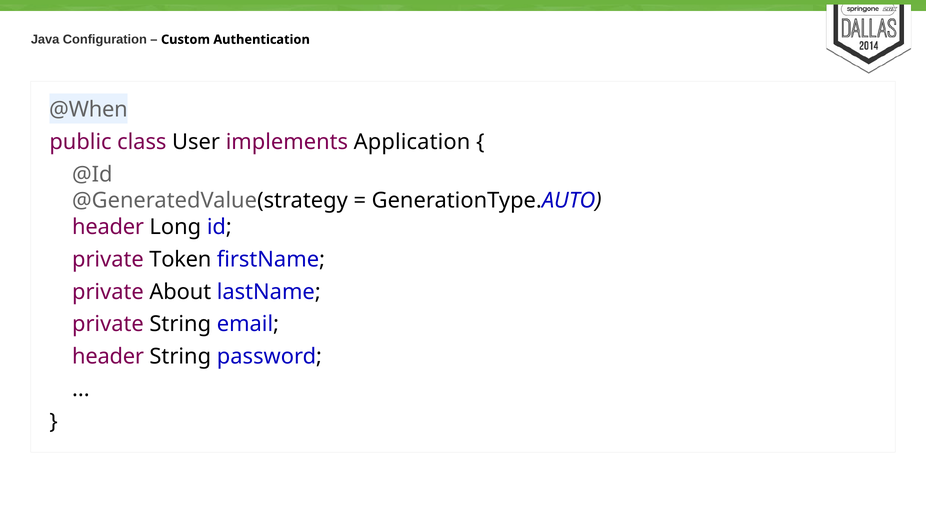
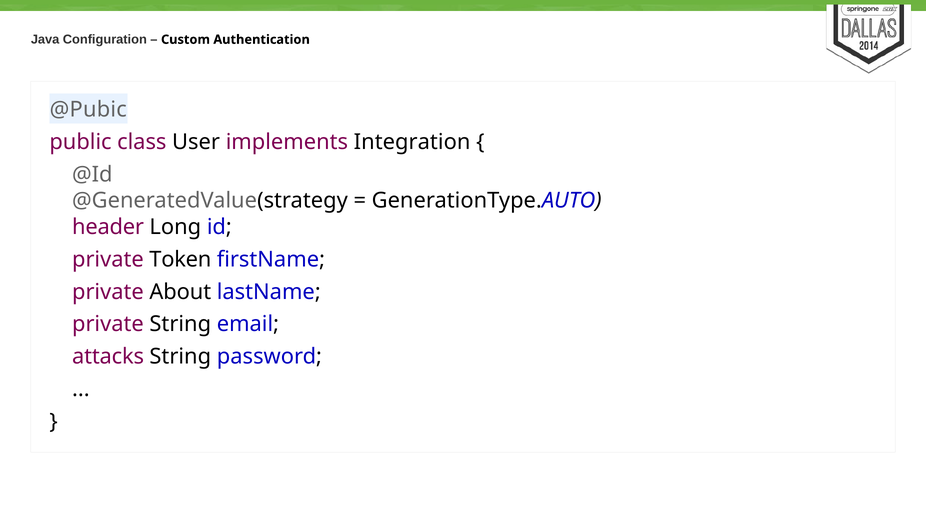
@When: @When -> @Pubic (88, 110)
Application: Application -> Integration (412, 142)
header: header -> attacks (108, 357)
